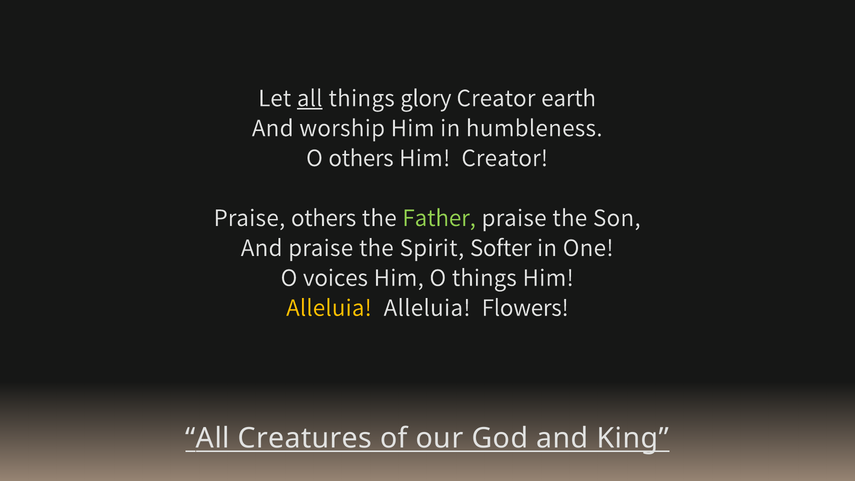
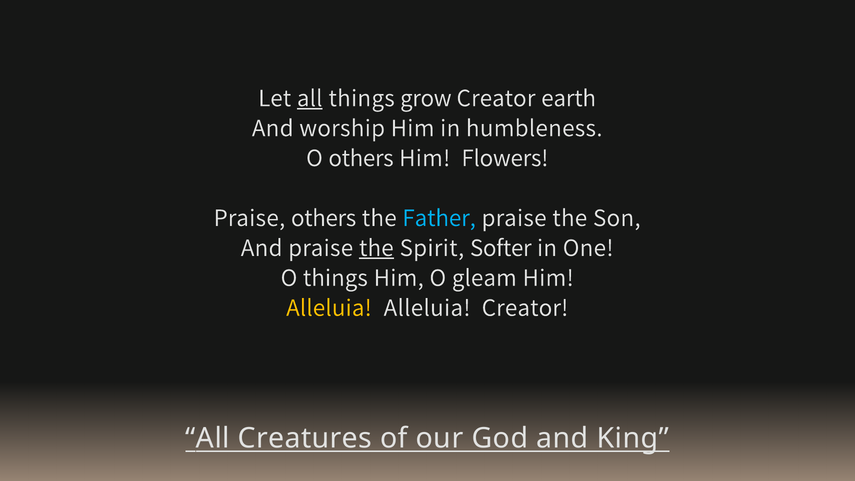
glory: glory -> grow (426, 98)
Him Creator: Creator -> Flowers (505, 158)
Father colour: light green -> light blue (439, 218)
the underline: none -> present (376, 248)
O voices: voices -> things (335, 278)
O things: things -> gleam (484, 278)
Alleluia Flowers: Flowers -> Creator (525, 308)
